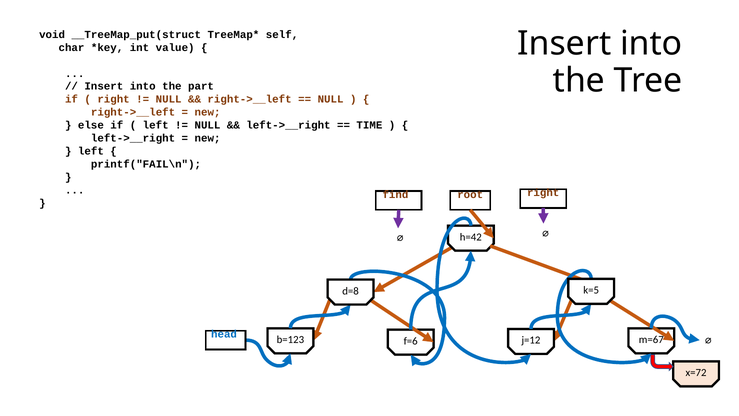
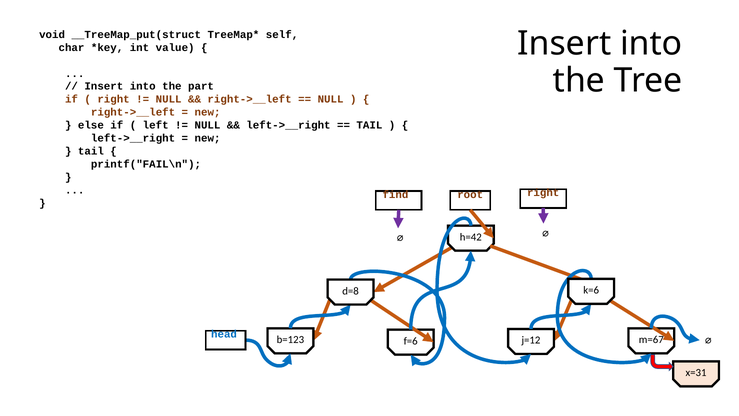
TIME: TIME -> TAIL (369, 125)
left: left -> tail (91, 151)
k=5: k=5 -> k=6 (591, 290)
x=72: x=72 -> x=31 (696, 373)
